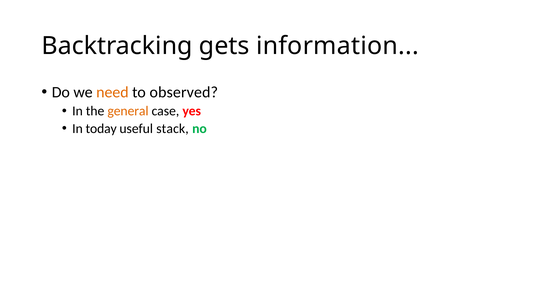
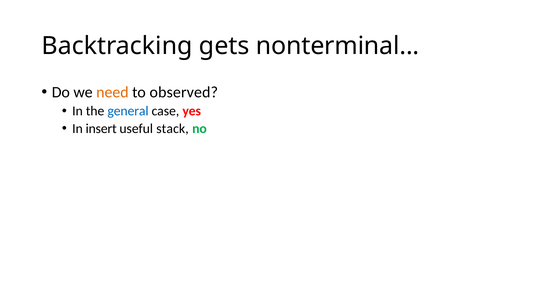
information: information -> nonterminal (338, 46)
general colour: orange -> blue (128, 111)
today: today -> insert (101, 128)
